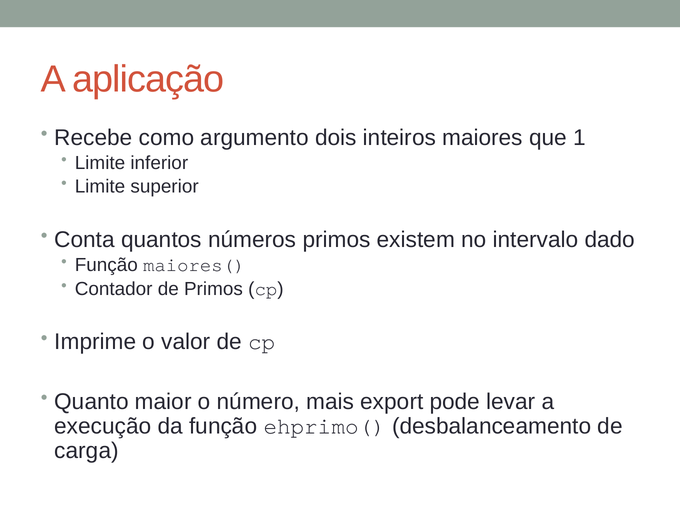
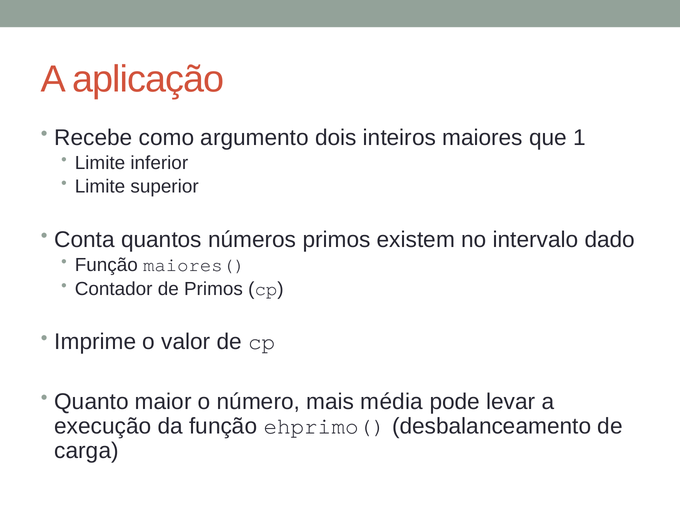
export: export -> média (392, 402)
